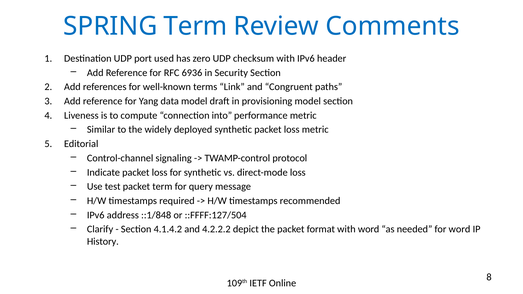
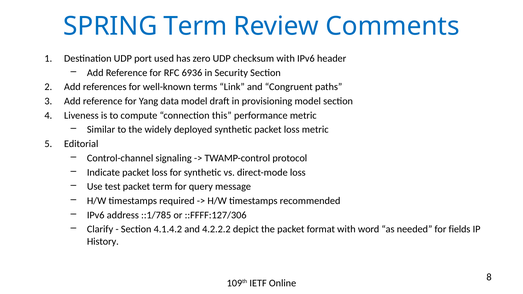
into: into -> this (222, 115)
::1/848: ::1/848 -> ::1/785 (156, 215)
::FFFF:127/504: ::FFFF:127/504 -> ::FFFF:127/306 (216, 215)
for word: word -> fields (460, 229)
